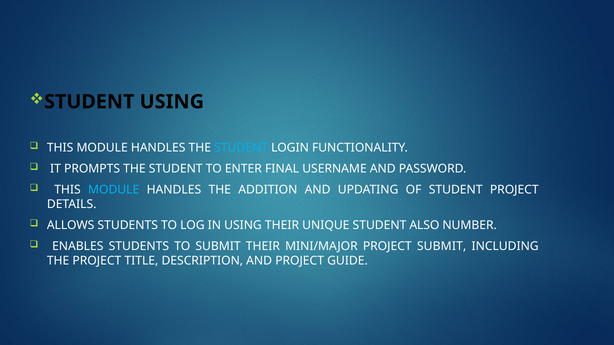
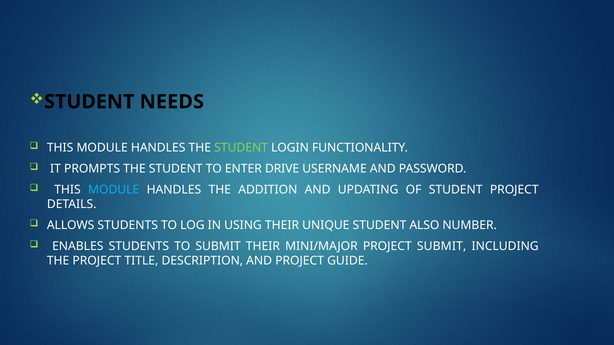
STUDENT USING: USING -> NEEDS (172, 102)
STUDENT colour: light blue -> light green (241, 148)
FINAL: FINAL -> DRIVE (282, 169)
